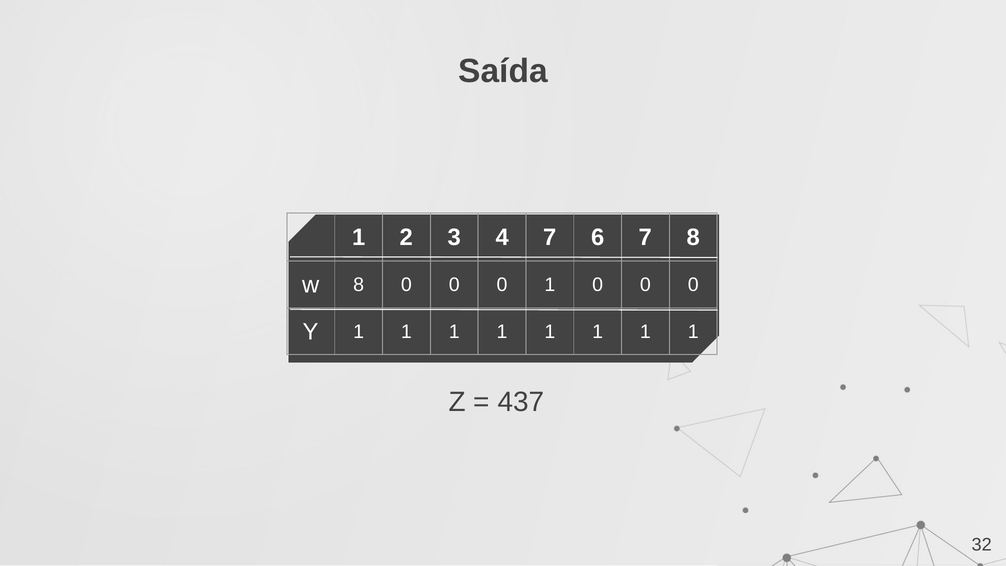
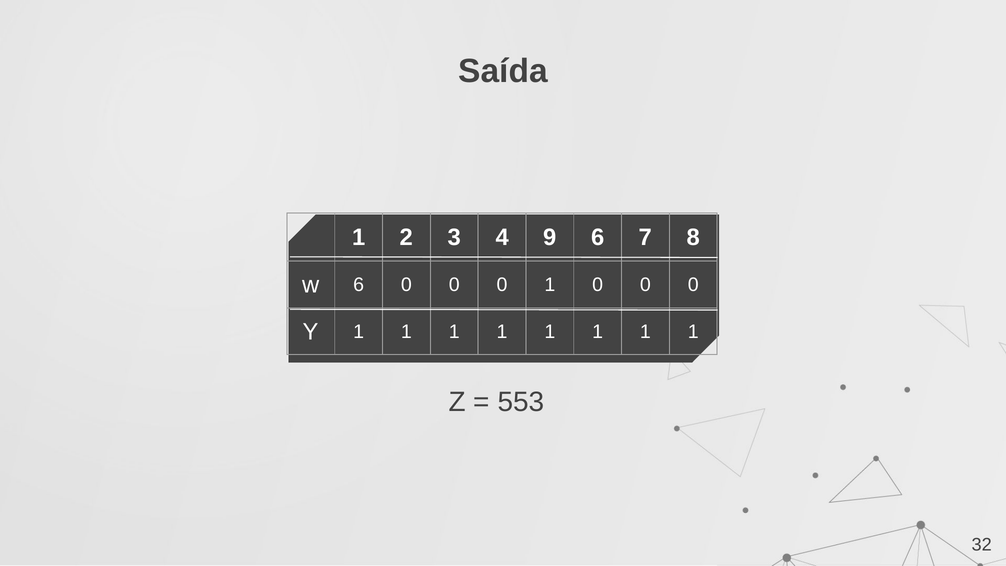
4 7: 7 -> 9 (550, 237)
w 8: 8 -> 6 (359, 285)
437: 437 -> 553 (521, 402)
